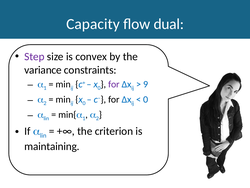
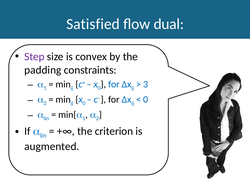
Capacity: Capacity -> Satisfied (93, 24)
variance: variance -> padding (43, 70)
for colour: purple -> blue (114, 84)
9: 9 -> 3 (146, 84)
maintaining: maintaining -> augmented (52, 146)
